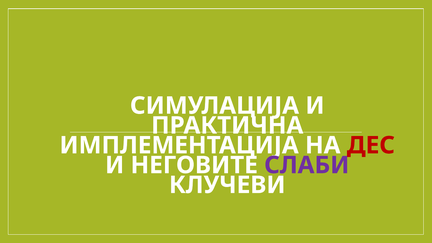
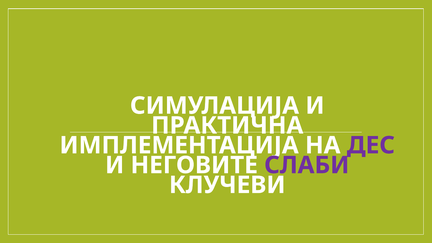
ДЕС colour: red -> purple (371, 145)
